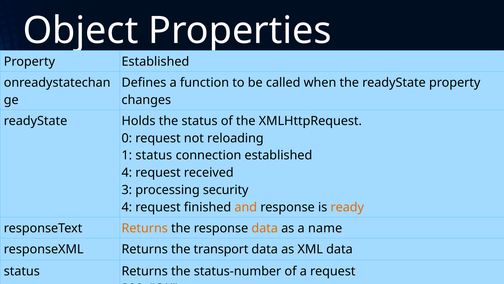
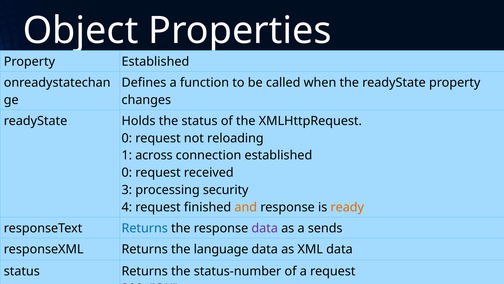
1 status: status -> across (154, 155)
4: 4 -> 0 (127, 172)
Returns colour: orange -> blue (145, 228)
data colour: orange -> purple (265, 228)
name: name -> sends (325, 228)
transport: transport -> language (221, 249)
